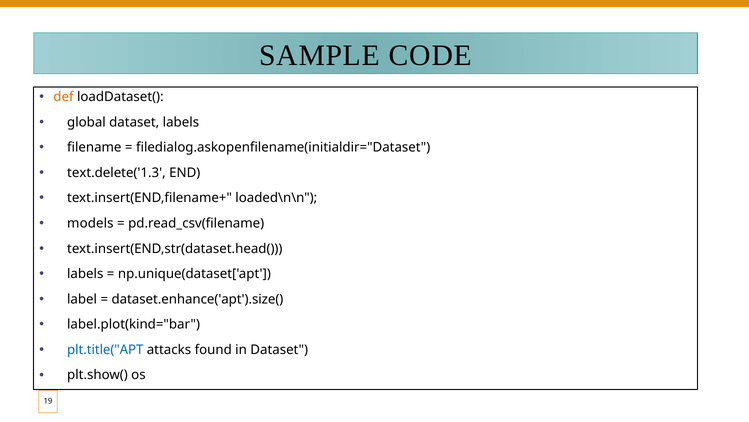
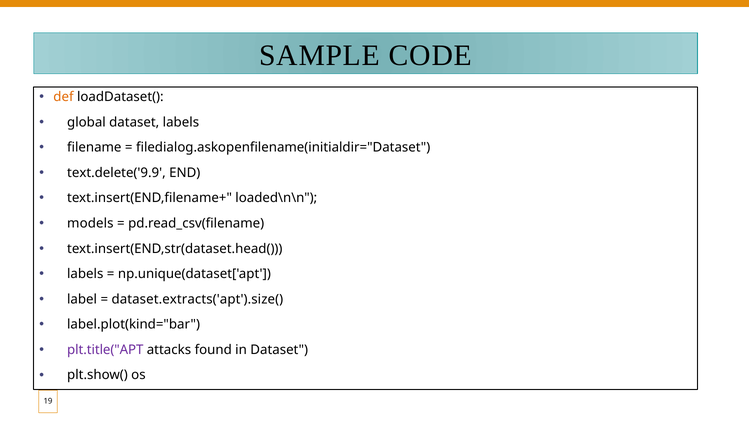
text.delete('1.3: text.delete('1.3 -> text.delete('9.9 (116, 172)
dataset.enhance('apt').size(: dataset.enhance('apt').size( -> dataset.extracts('apt').size( (197, 299)
plt.title("APT colour: blue -> purple (105, 349)
